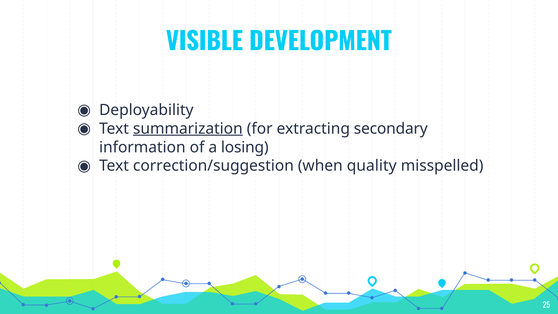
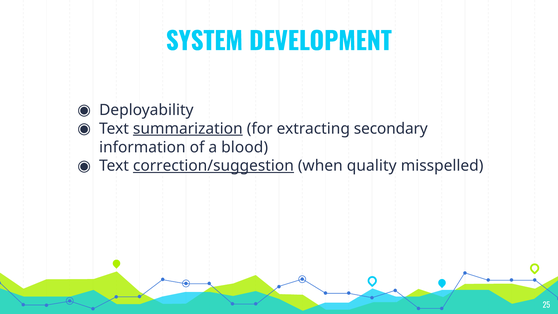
VISIBLE: VISIBLE -> SYSTEM (204, 42)
losing: losing -> blood (245, 147)
correction/suggestion underline: none -> present (213, 166)
